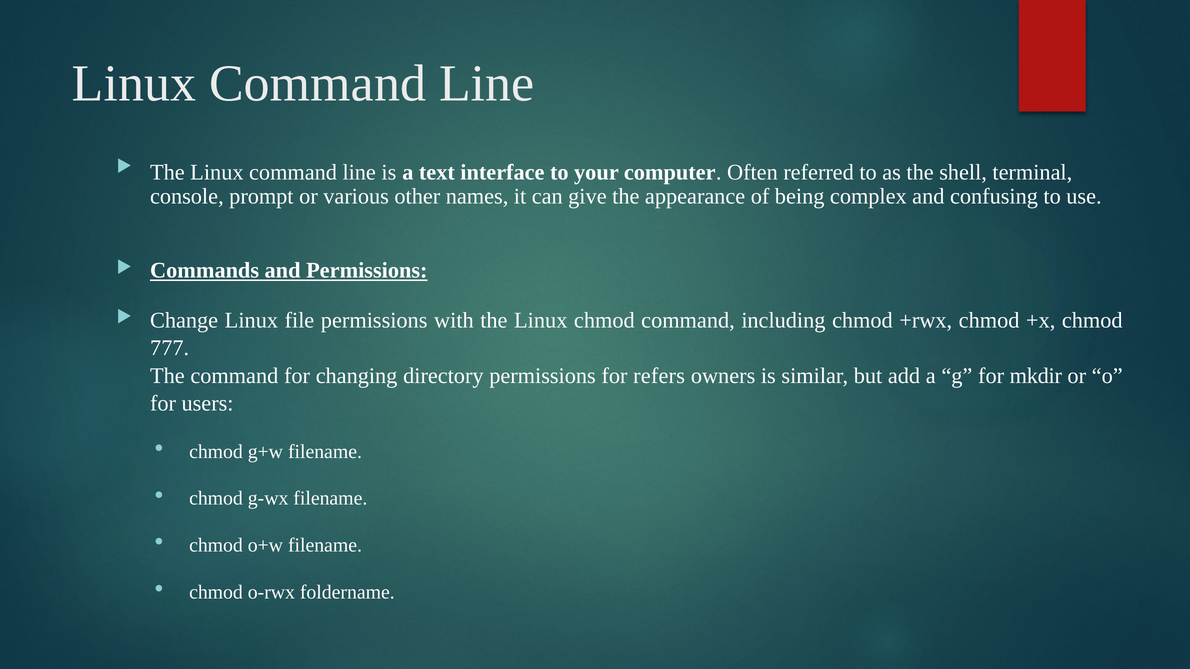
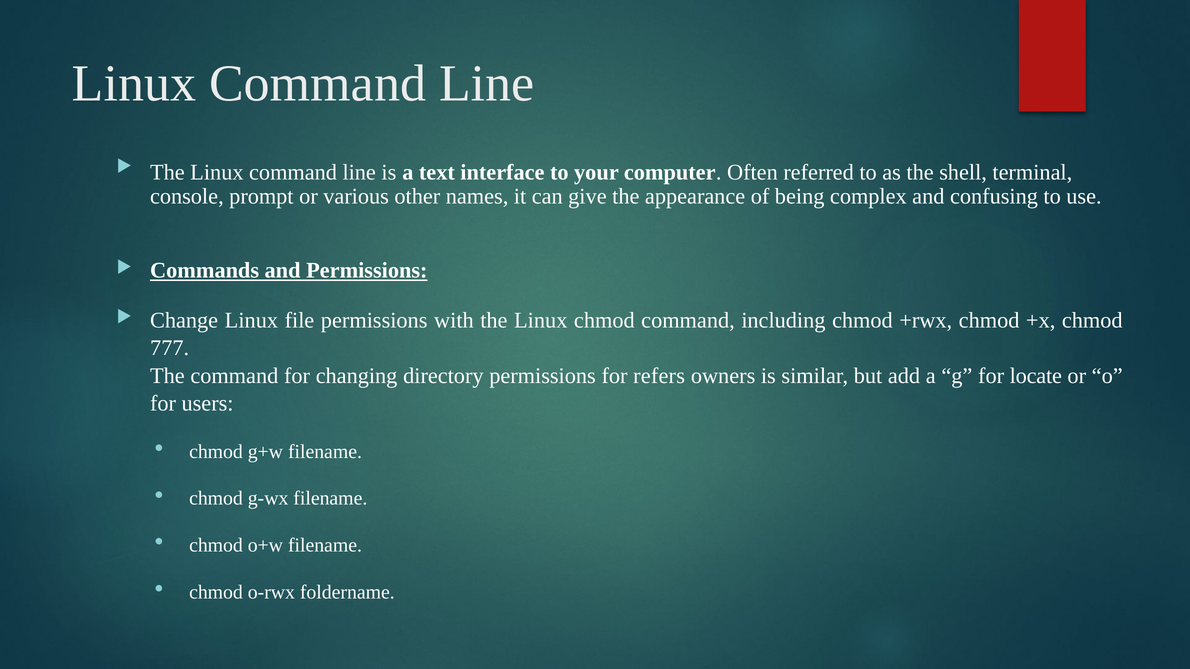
mkdir: mkdir -> locate (1036, 376)
